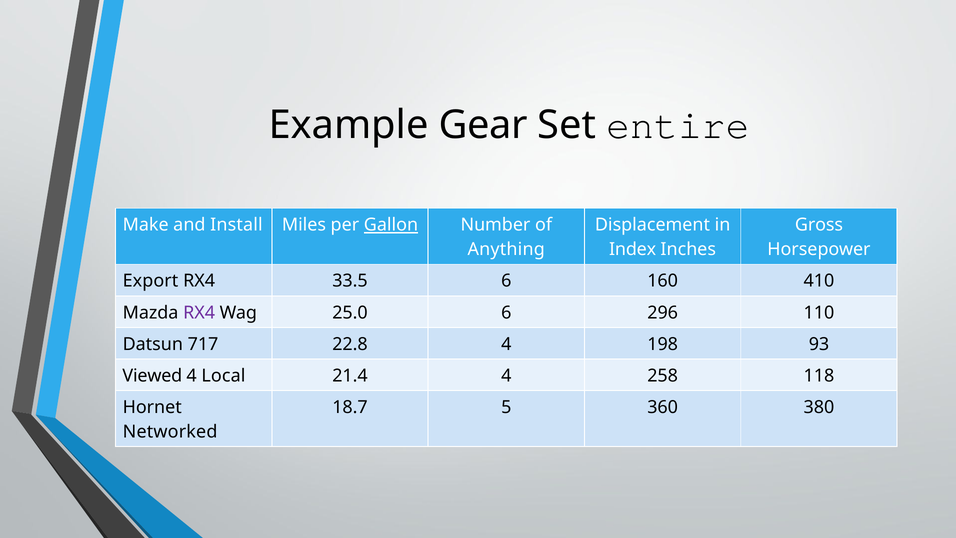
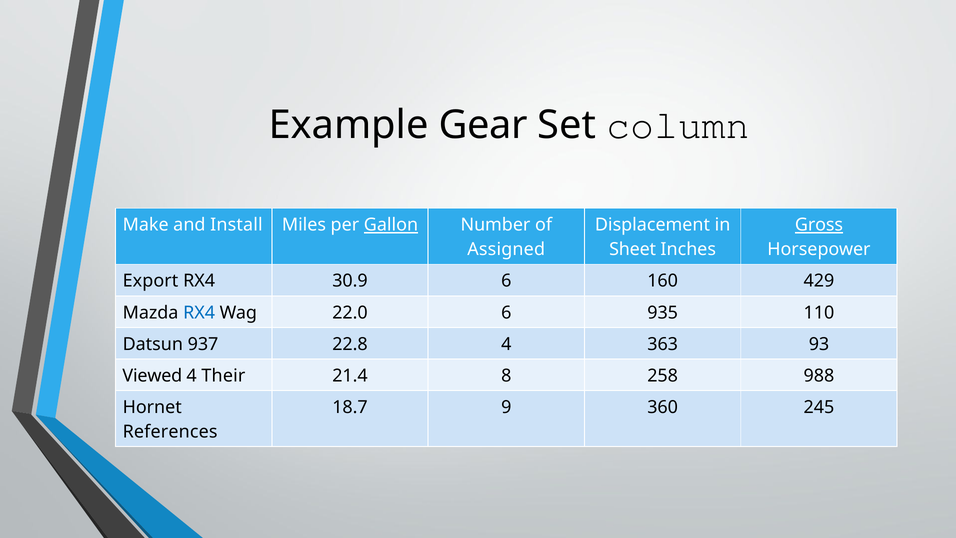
entire: entire -> column (678, 125)
Gross underline: none -> present (819, 225)
Anything: Anything -> Assigned (506, 249)
Index: Index -> Sheet (633, 249)
33.5: 33.5 -> 30.9 (350, 281)
410: 410 -> 429 (819, 281)
RX4 colour: purple -> blue (199, 312)
25.0: 25.0 -> 22.0 (350, 312)
296: 296 -> 935 (663, 312)
717: 717 -> 937 (203, 344)
198: 198 -> 363 (663, 344)
Local: Local -> Their (223, 376)
21.4 4: 4 -> 8 (506, 376)
118: 118 -> 988 (819, 376)
5: 5 -> 9 (506, 407)
380: 380 -> 245 (819, 407)
Networked: Networked -> References (170, 432)
